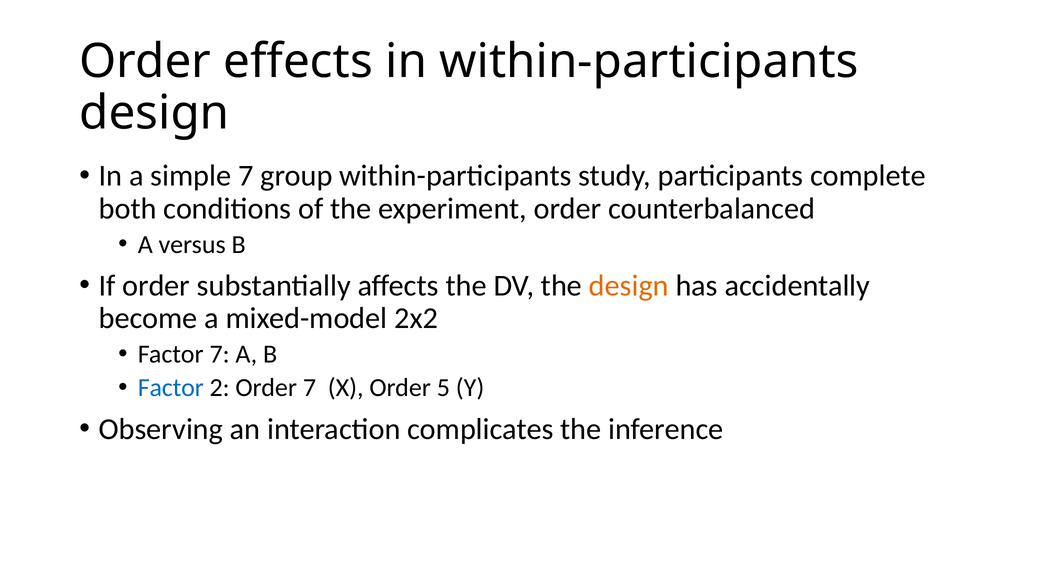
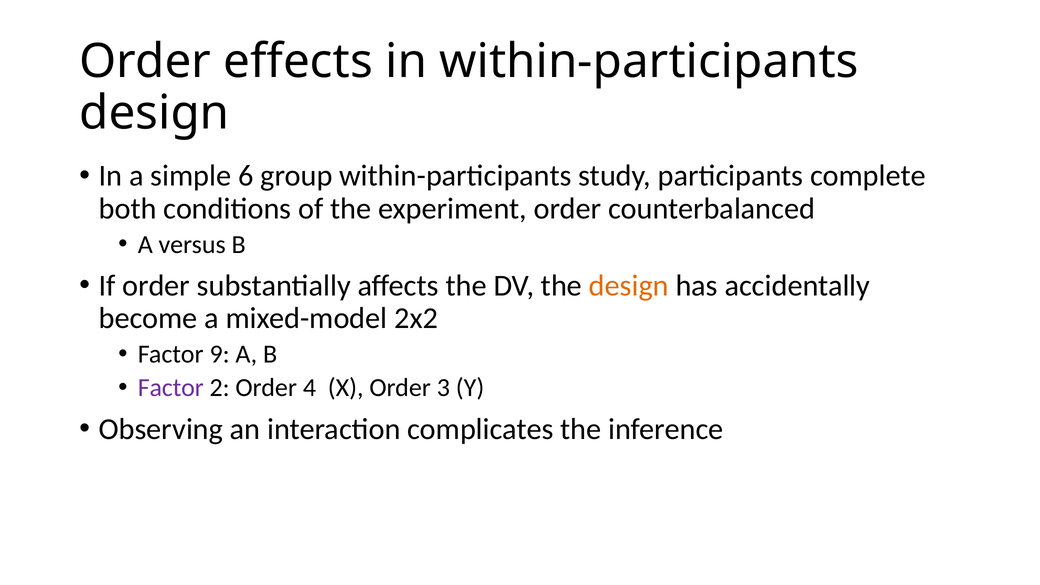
simple 7: 7 -> 6 (246, 176)
Factor 7: 7 -> 9 (220, 354)
Factor colour: blue -> purple (171, 388)
Order 7: 7 -> 4 (310, 388)
5: 5 -> 3 (443, 388)
